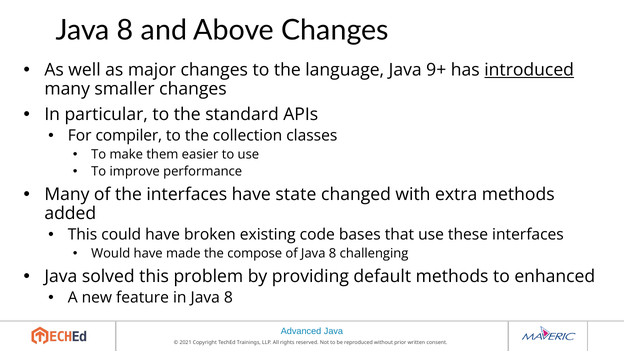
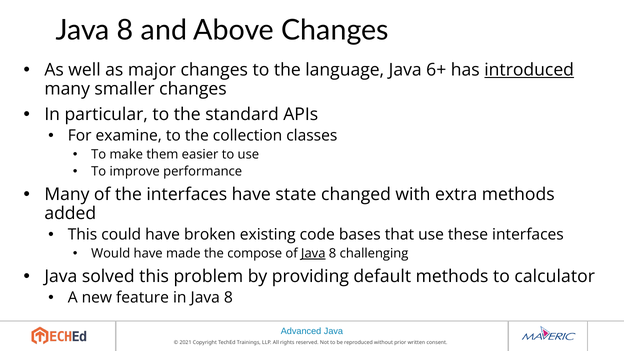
9+: 9+ -> 6+ (436, 70)
compiler: compiler -> examine (129, 136)
Java underline: none -> present (313, 254)
enhanced: enhanced -> calculator (555, 276)
